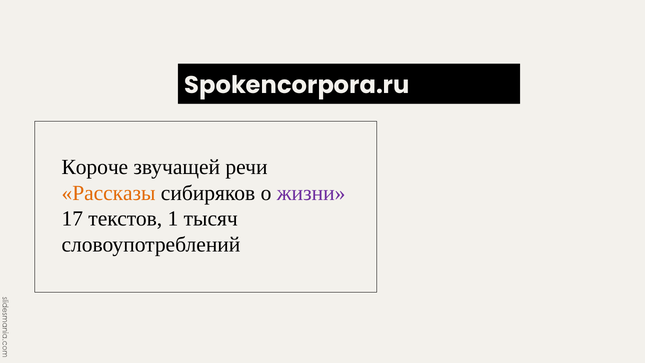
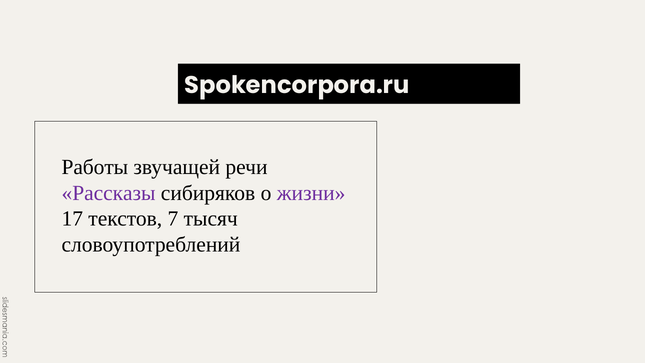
Короче: Короче -> Работы (95, 167)
Рассказы colour: orange -> purple (109, 193)
1: 1 -> 7 (173, 219)
